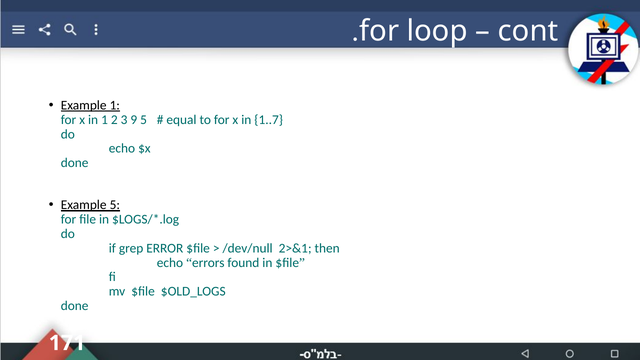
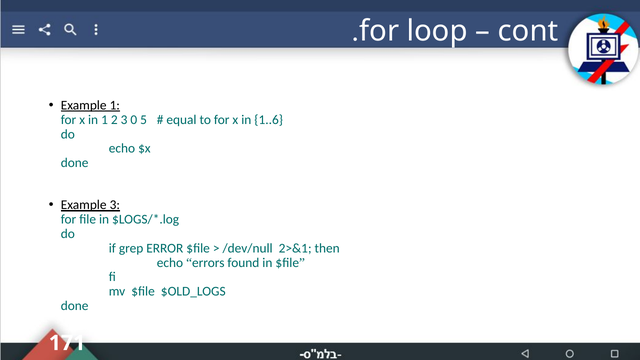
9: 9 -> 0 (134, 120)
1..7: 1..7 -> 1..6 (269, 120)
Example 5: 5 -> 3 (115, 205)
